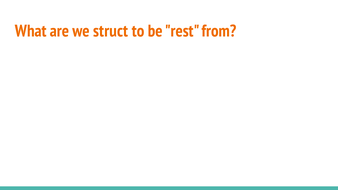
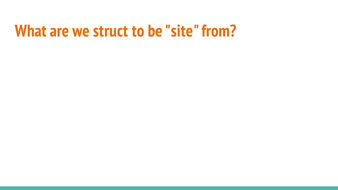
rest: rest -> site (182, 31)
